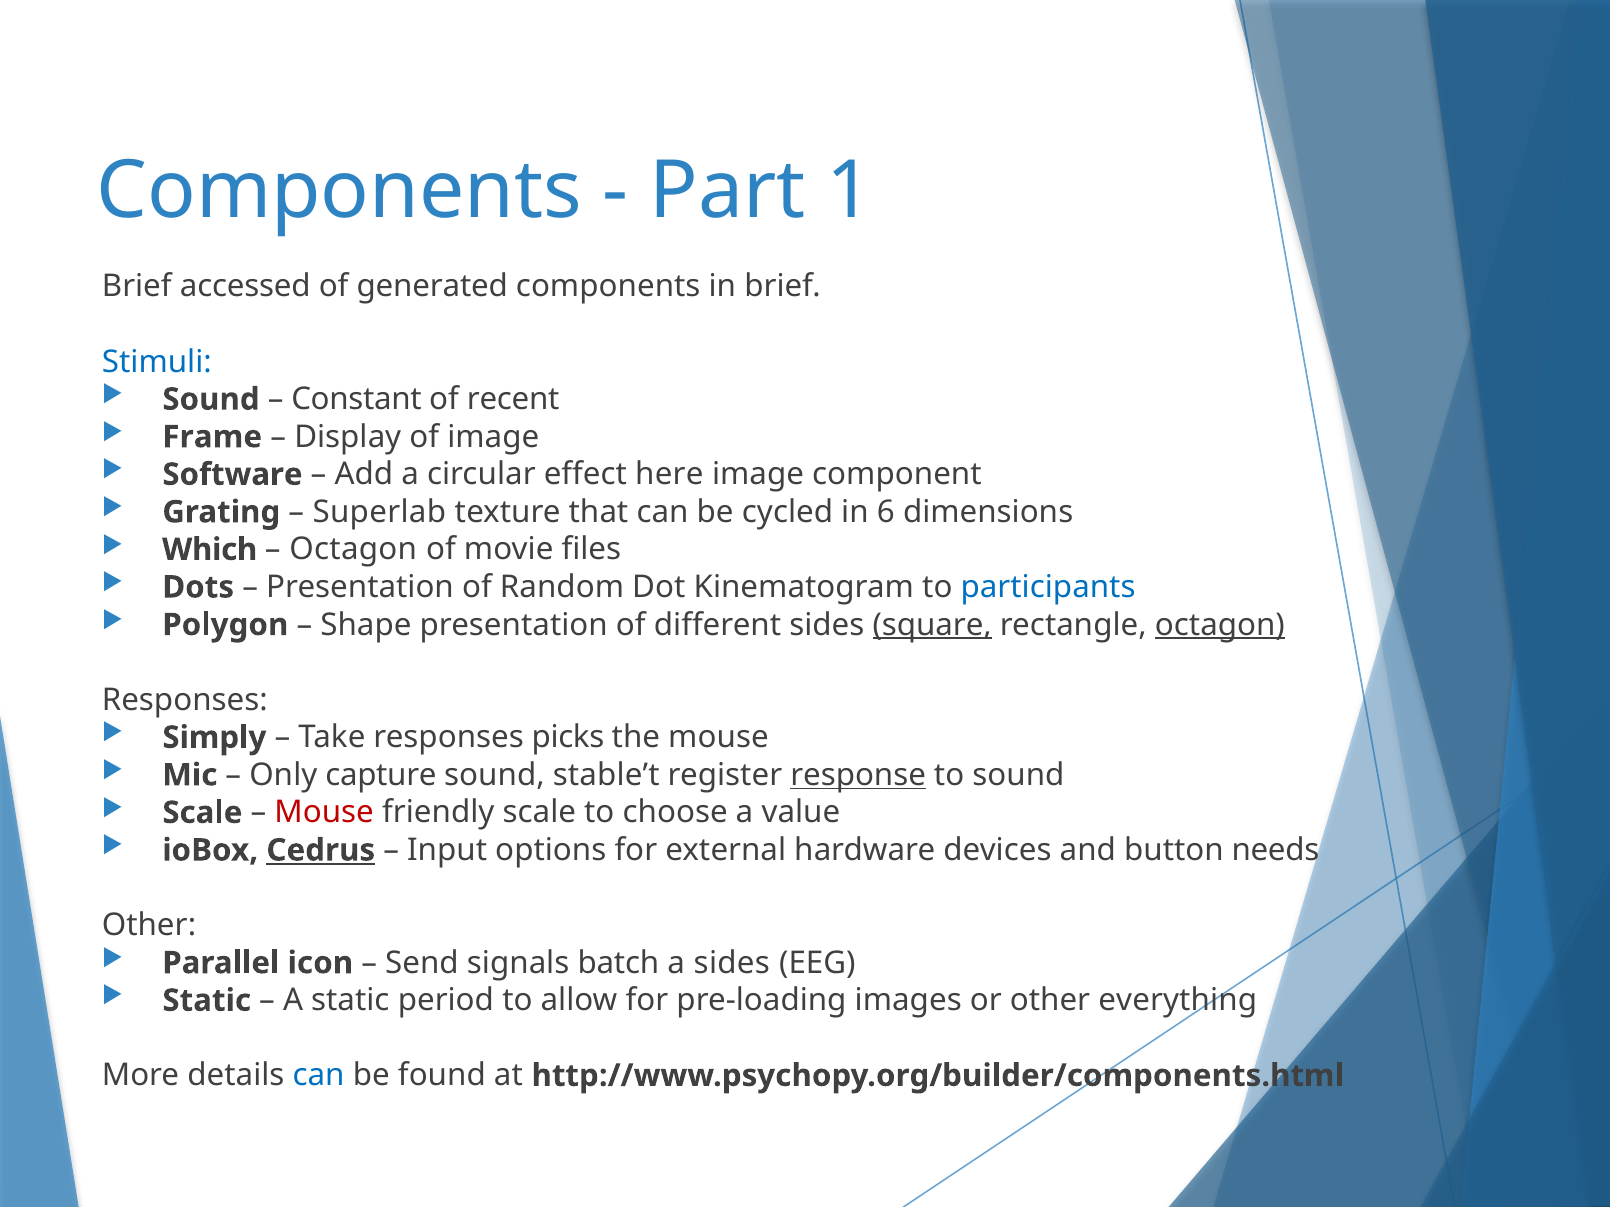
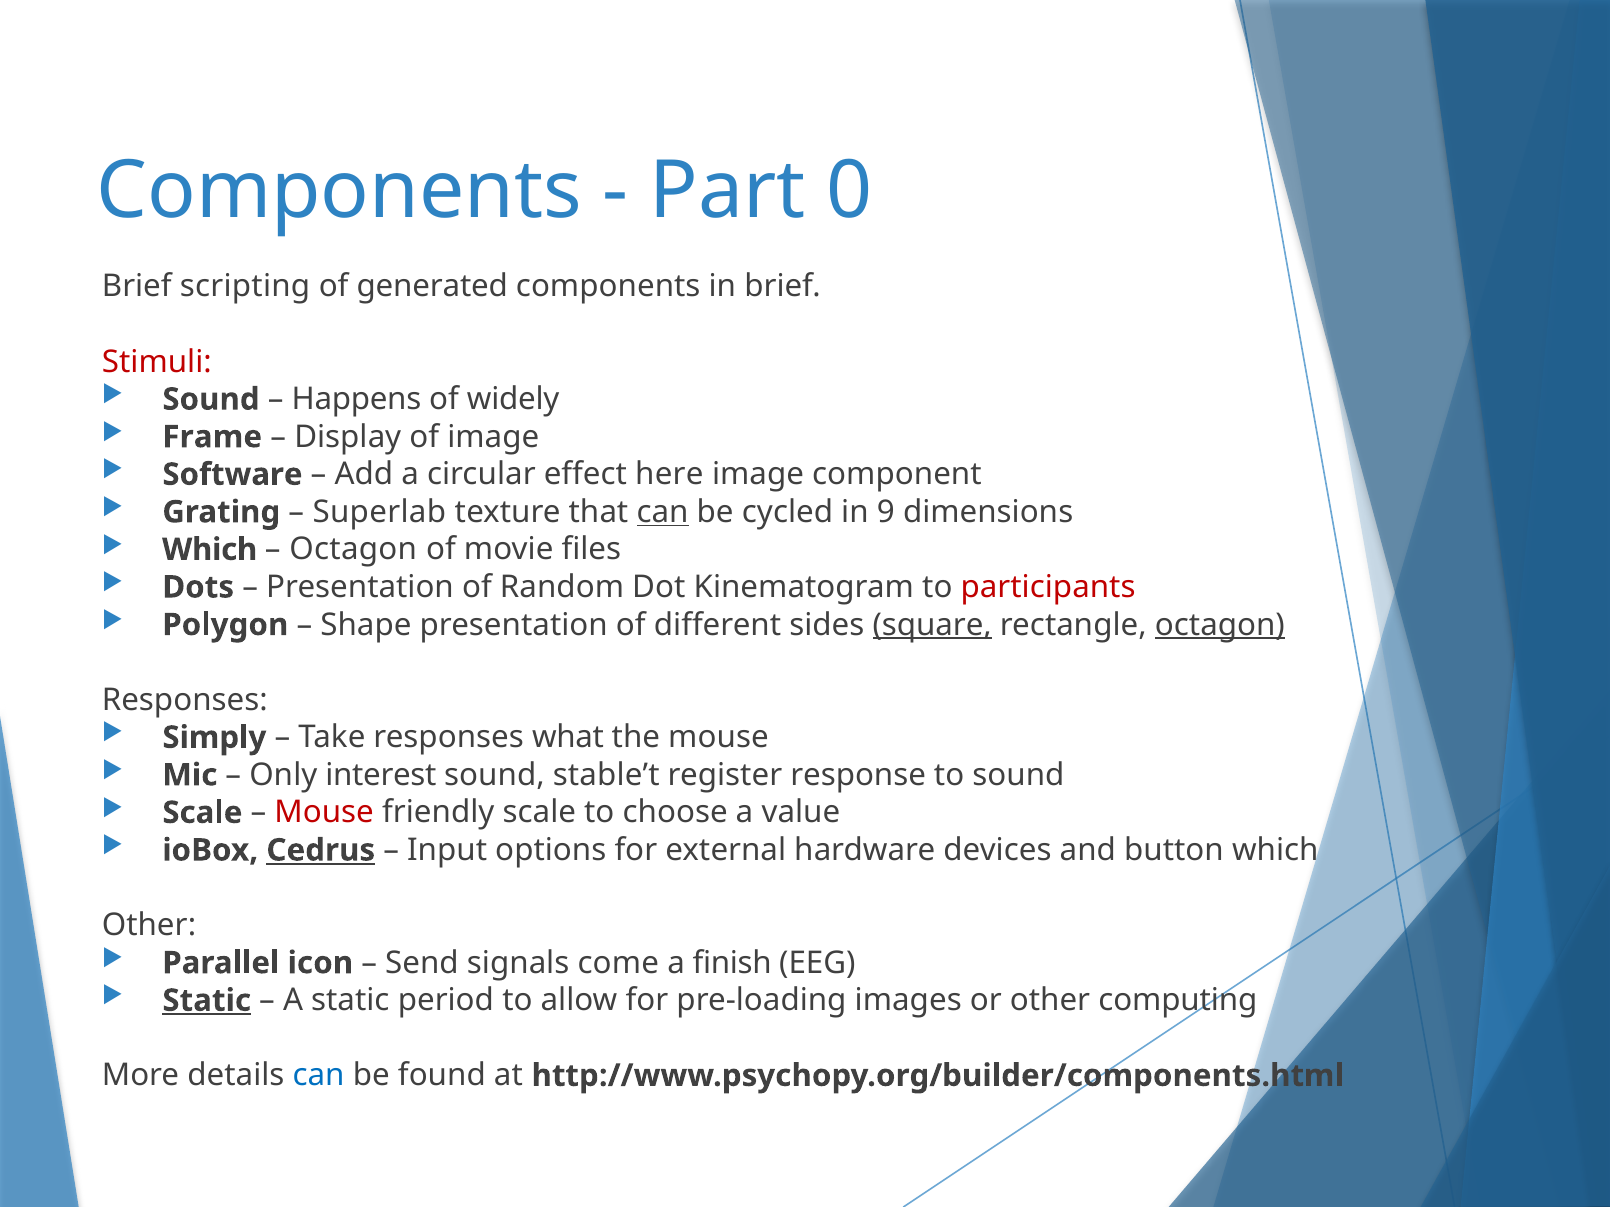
1: 1 -> 0 (850, 191)
accessed: accessed -> scripting (245, 287)
Stimuli colour: blue -> red (157, 362)
Constant: Constant -> Happens (356, 400)
recent: recent -> widely (513, 400)
can underline: none -> present (663, 512)
6: 6 -> 9 (886, 512)
participants colour: blue -> red (1048, 587)
picks: picks -> what (568, 738)
capture: capture -> interest (381, 775)
response underline: present -> none (858, 775)
button needs: needs -> which (1275, 851)
batch: batch -> come (618, 963)
a sides: sides -> finish (732, 963)
Static underline: none -> present (207, 1001)
everything: everything -> computing (1178, 1001)
